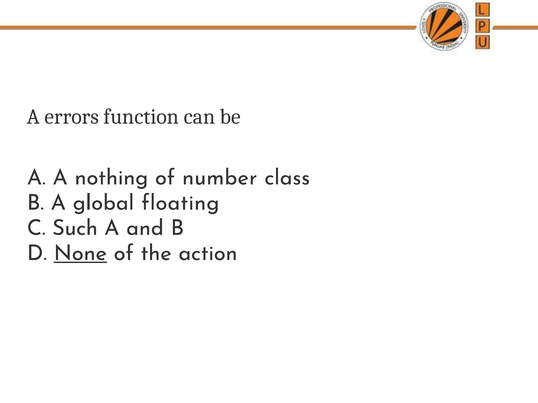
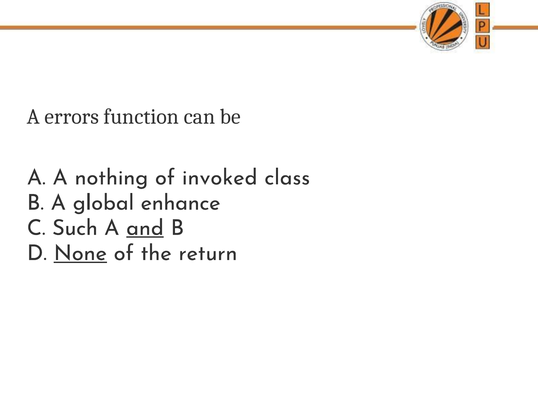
number: number -> invoked (220, 178)
floating: floating -> enhance (181, 203)
and underline: none -> present (145, 228)
action: action -> return (208, 253)
